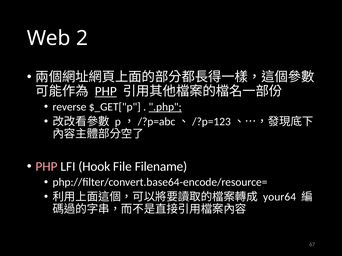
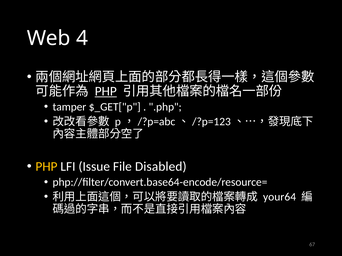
2: 2 -> 4 (82, 38)
reverse: reverse -> tamper (69, 107)
.php underline: present -> none (165, 107)
PHP colour: pink -> yellow (46, 167)
Hook: Hook -> Issue (94, 167)
Filename: Filename -> Disabled (161, 167)
